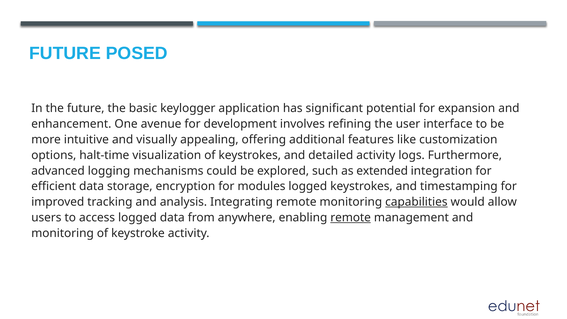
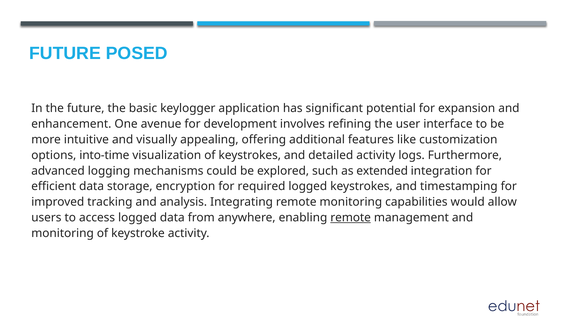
halt-time: halt-time -> into-time (104, 155)
modules: modules -> required (261, 186)
capabilities underline: present -> none (416, 202)
